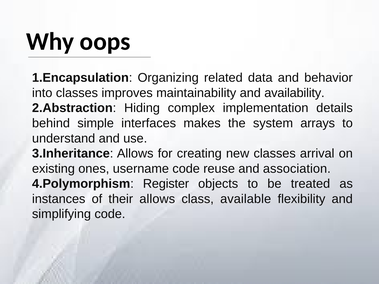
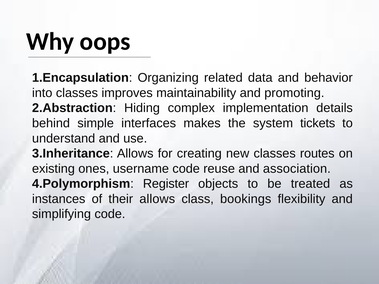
availability: availability -> promoting (294, 93)
arrays: arrays -> tickets (318, 123)
arrival: arrival -> routes (317, 154)
available: available -> bookings (246, 199)
